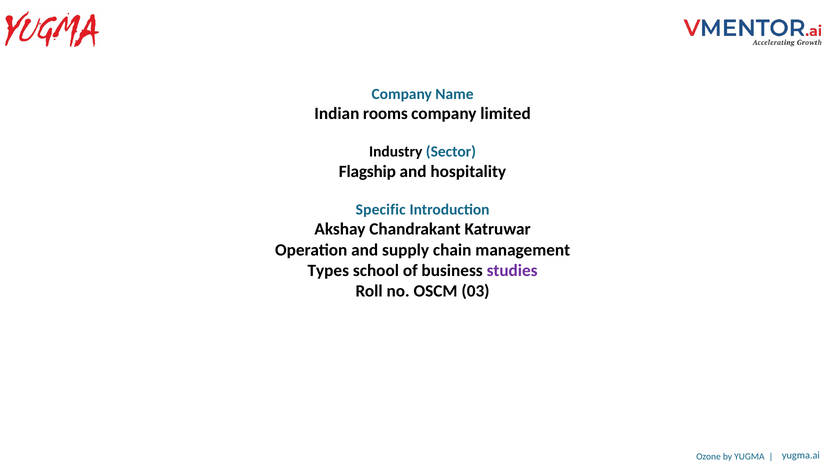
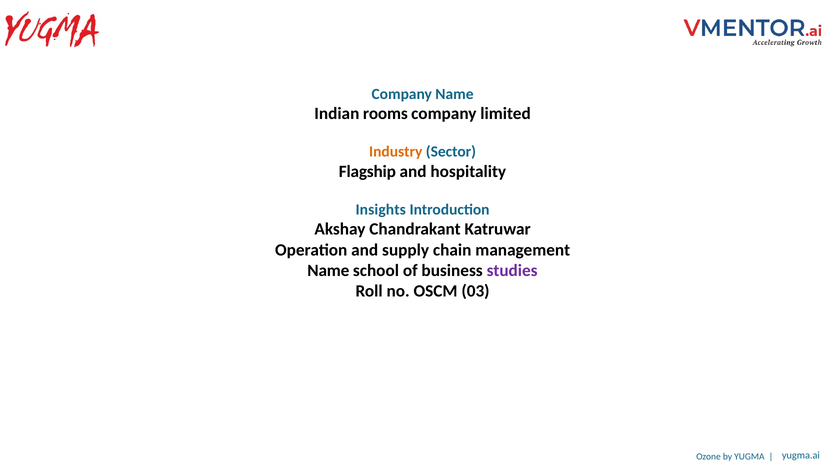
Industry colour: black -> orange (396, 152)
Specific: Specific -> Insights (381, 210)
Types: Types -> Name (328, 271)
